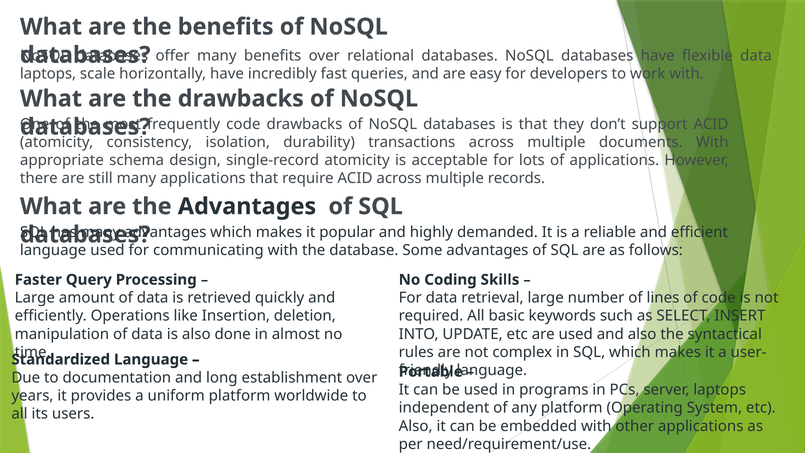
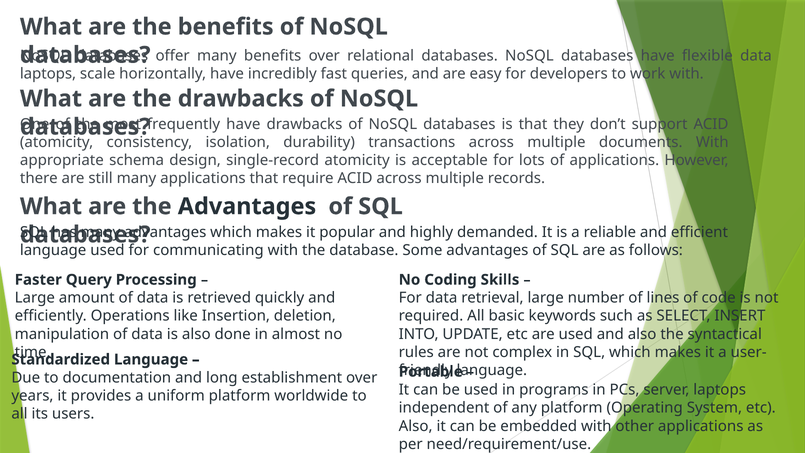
frequently code: code -> have (243, 124)
